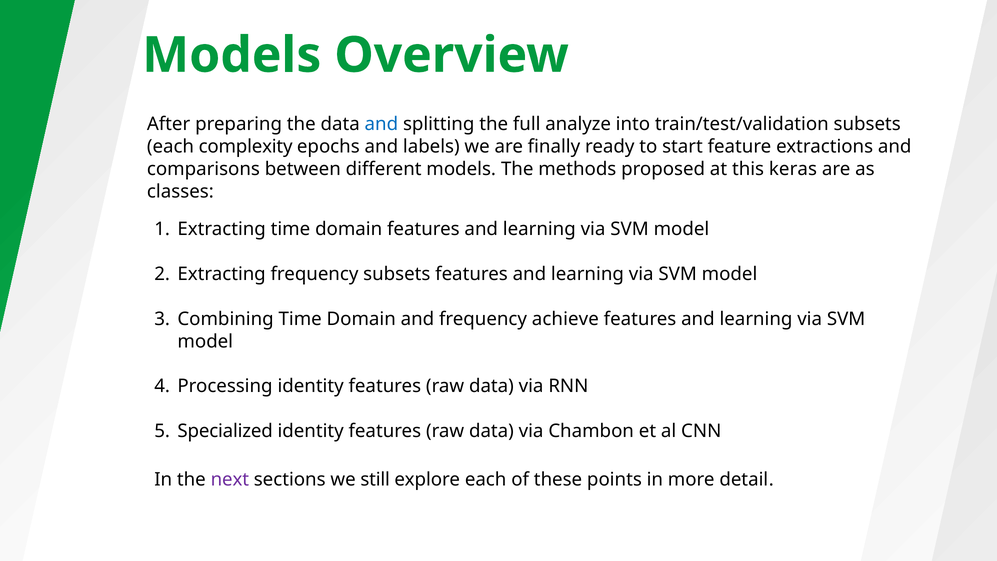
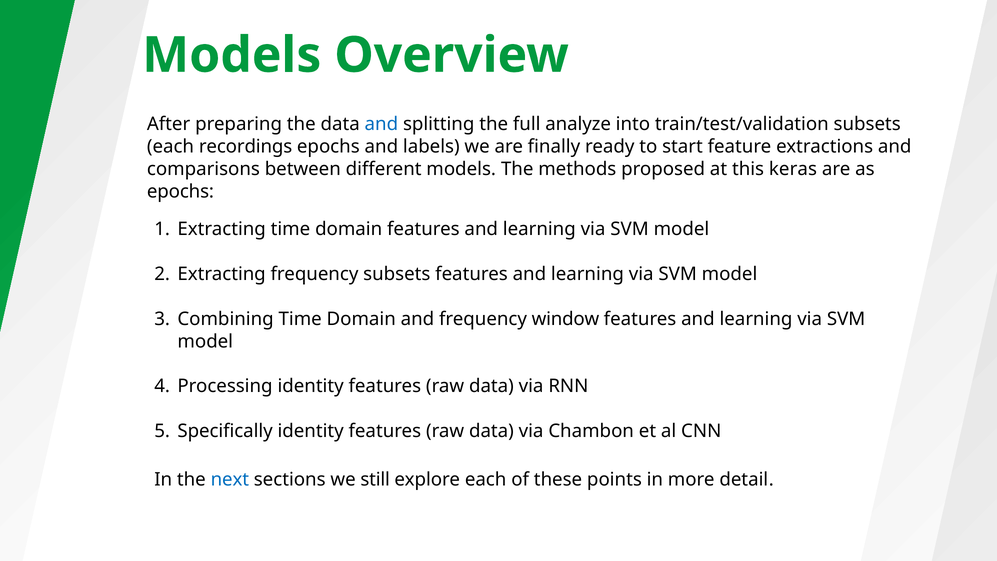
complexity: complexity -> recordings (246, 147)
classes: classes -> epochs (180, 191)
achieve: achieve -> window (565, 319)
Specialized: Specialized -> Specifically (225, 431)
next colour: purple -> blue (230, 479)
